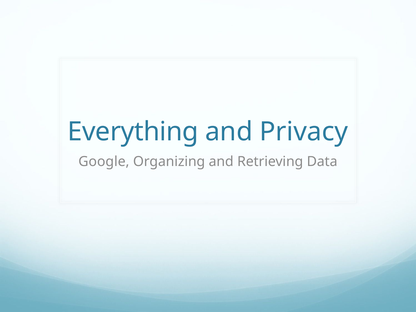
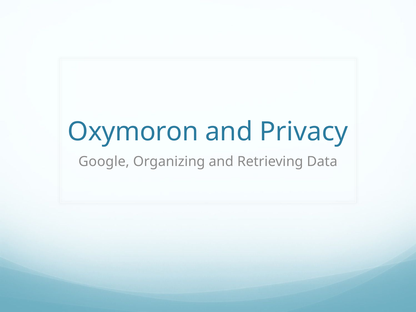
Everything: Everything -> Oxymoron (133, 132)
